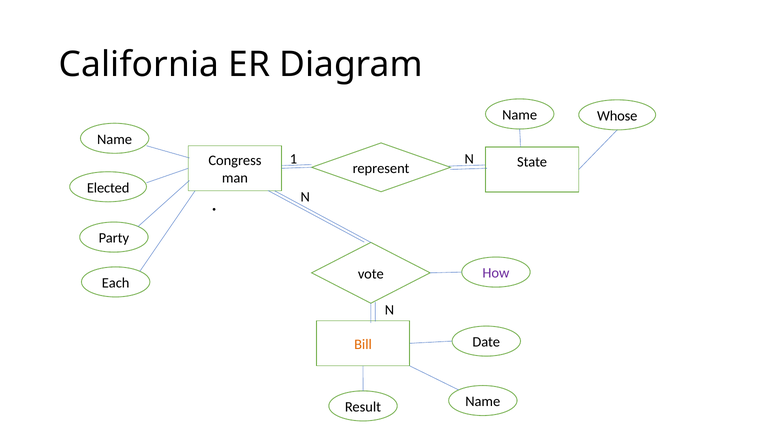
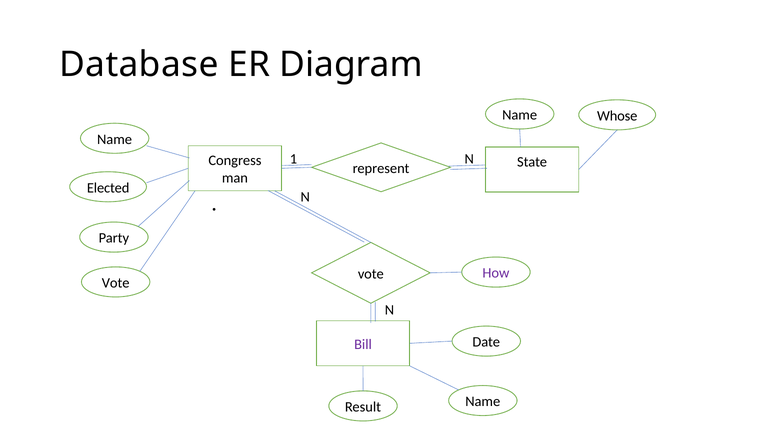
California: California -> Database (139, 65)
Each: Each -> Vote (116, 283)
Bill colour: orange -> purple (363, 345)
